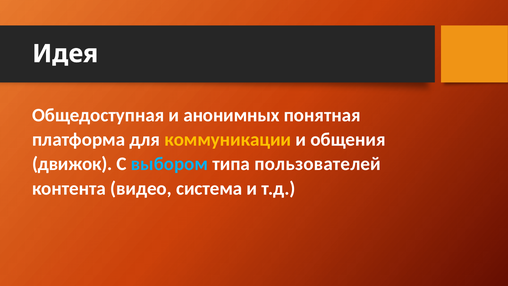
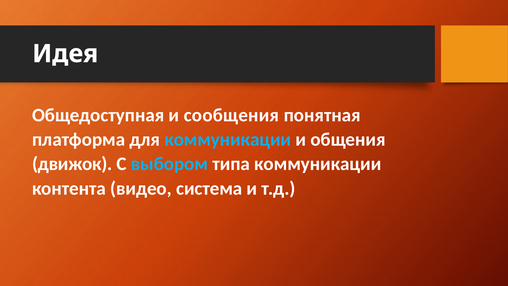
анонимных: анонимных -> сообщения (231, 115)
коммуникации colour: yellow -> light blue (228, 139)
типа пользователей: пользователей -> коммуникации (318, 164)
